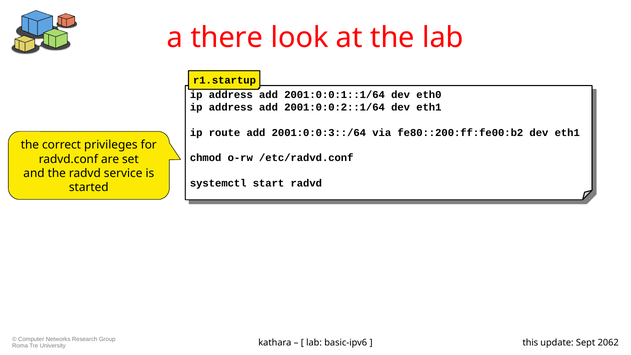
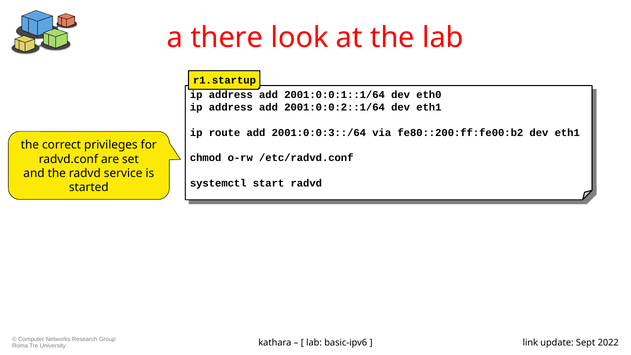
this: this -> link (530, 343)
2062: 2062 -> 2022 (608, 343)
